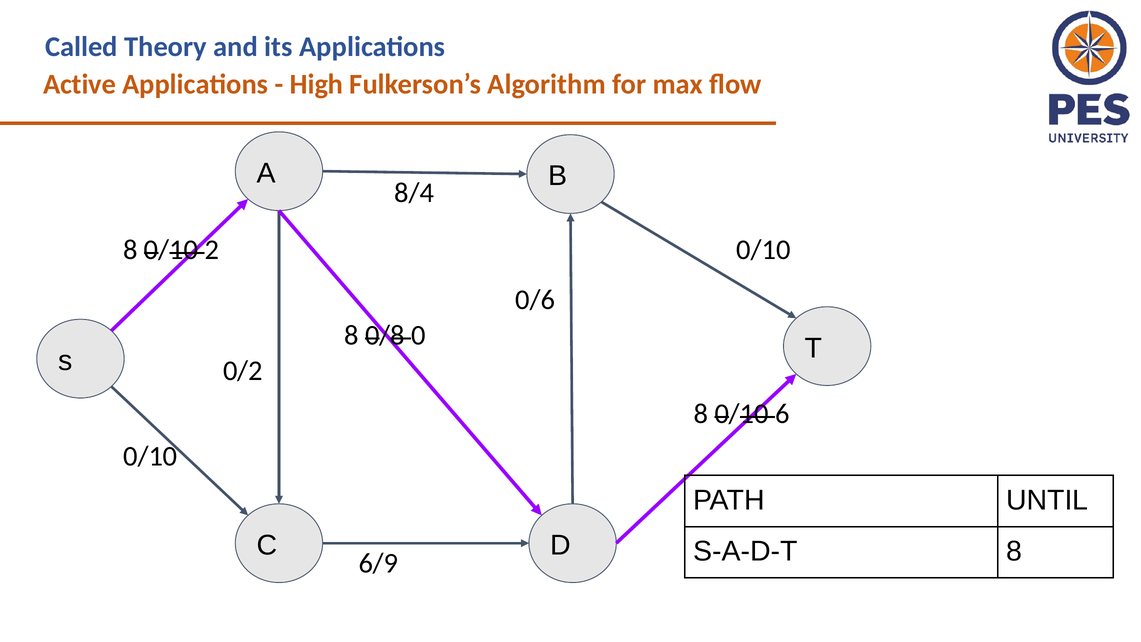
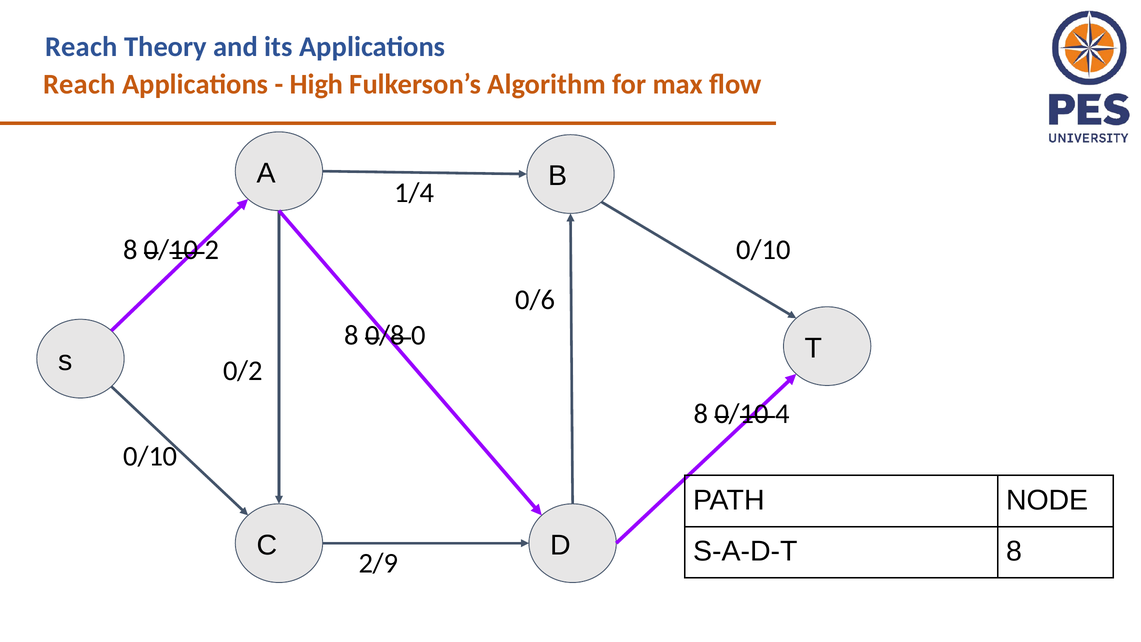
Called: Called -> Reach (81, 47)
Active: Active -> Reach (79, 84)
8/4: 8/4 -> 1/4 (414, 193)
6: 6 -> 4 (782, 414)
UNTIL: UNTIL -> NODE (1047, 500)
6/9: 6/9 -> 2/9 (378, 563)
